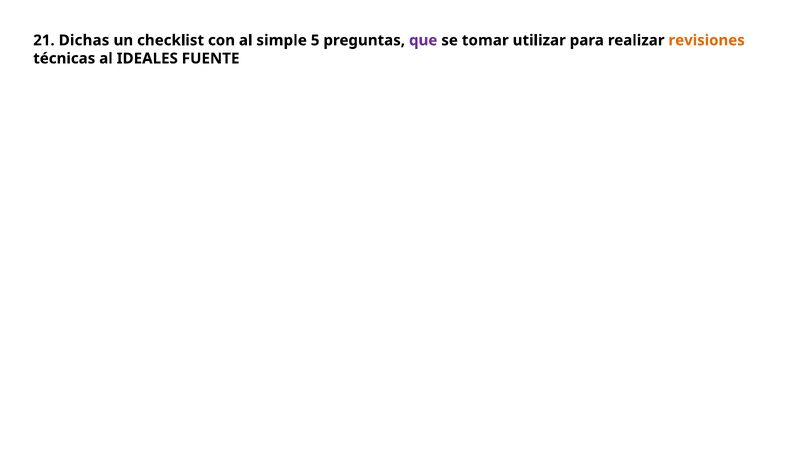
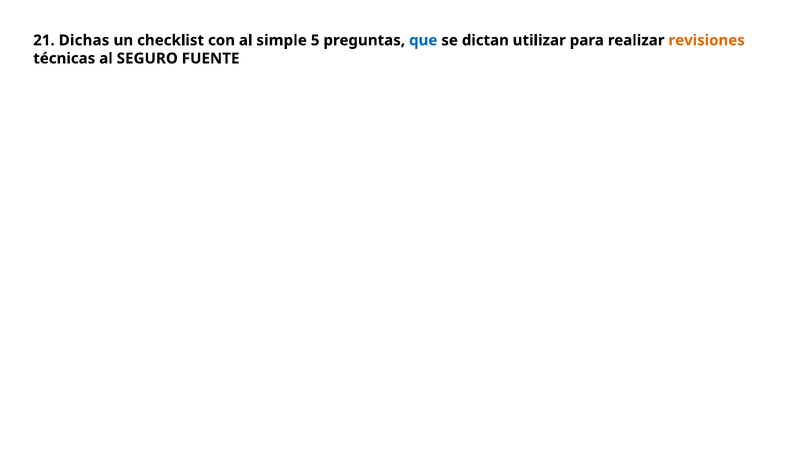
que colour: purple -> blue (423, 40)
tomar: tomar -> dictan (485, 40)
IDEALES: IDEALES -> SEGURO (147, 59)
